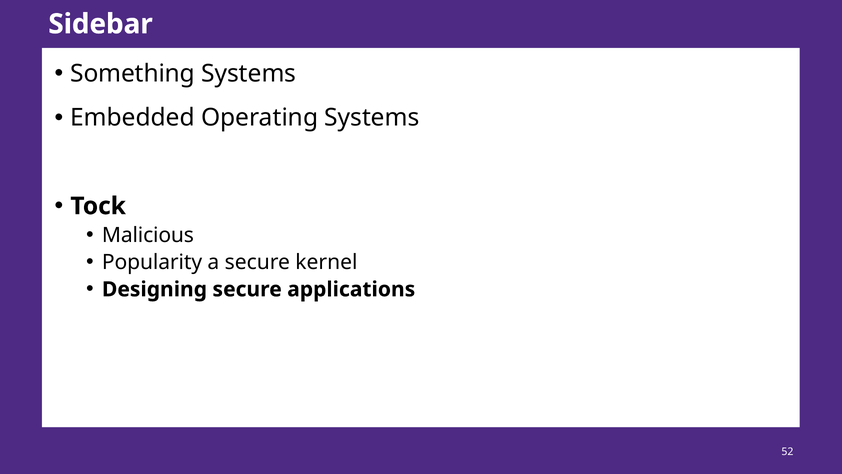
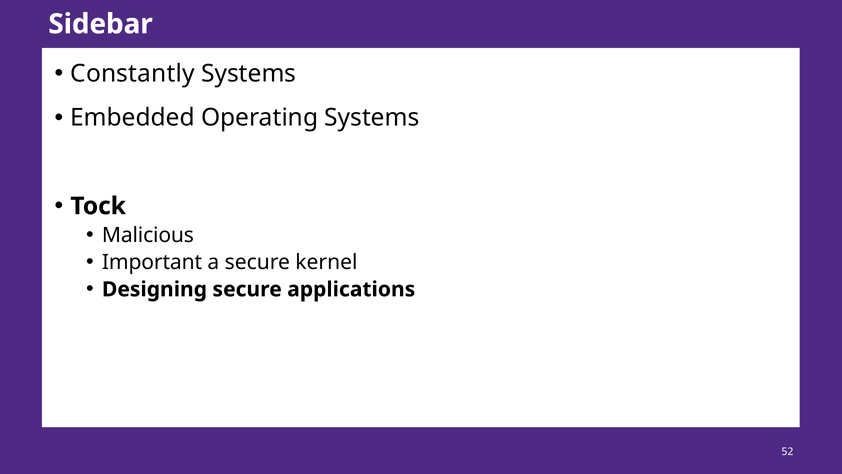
Something: Something -> Constantly (133, 74)
Popularity: Popularity -> Important (152, 262)
